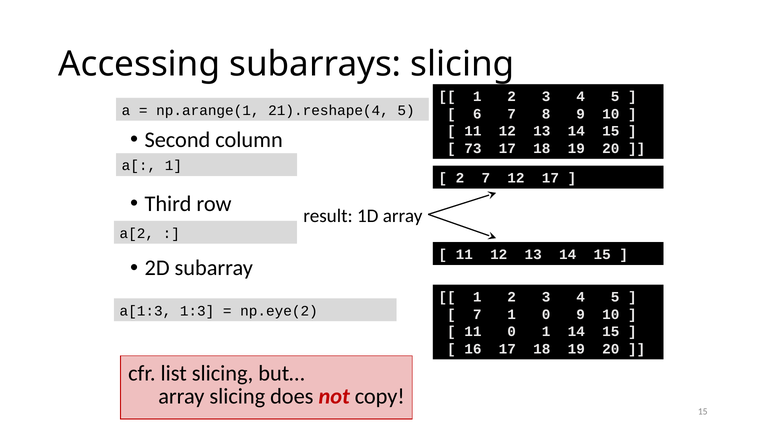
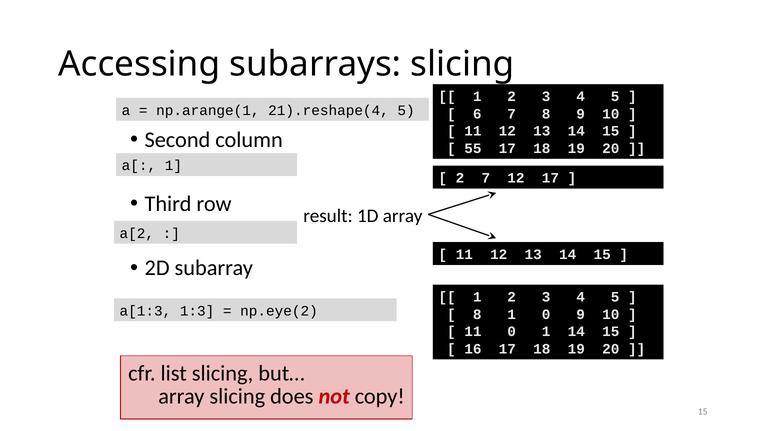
73: 73 -> 55 (473, 148)
7: 7 -> 8 (477, 314)
